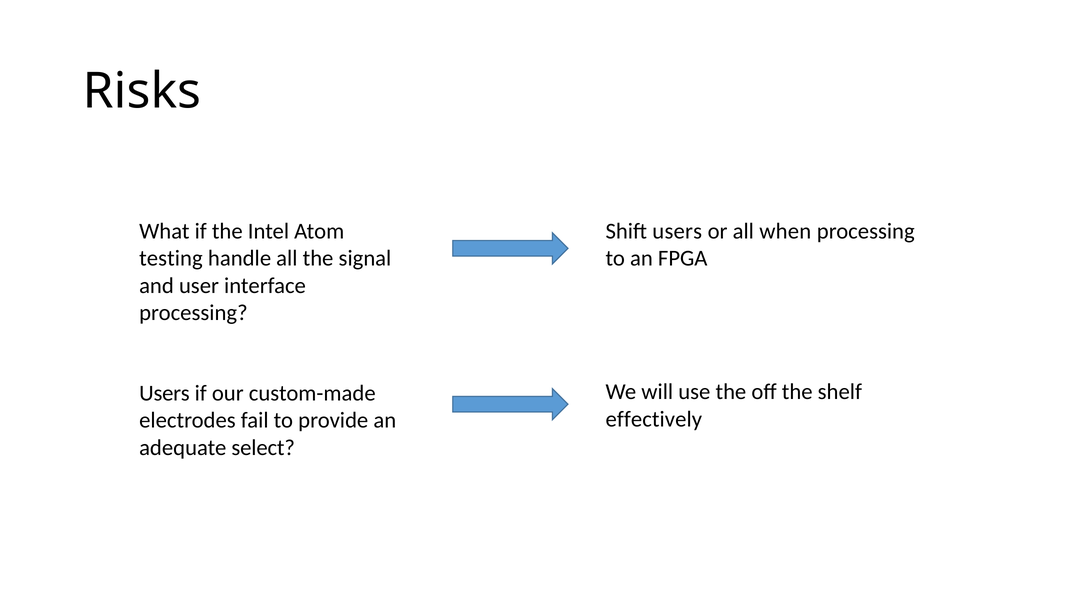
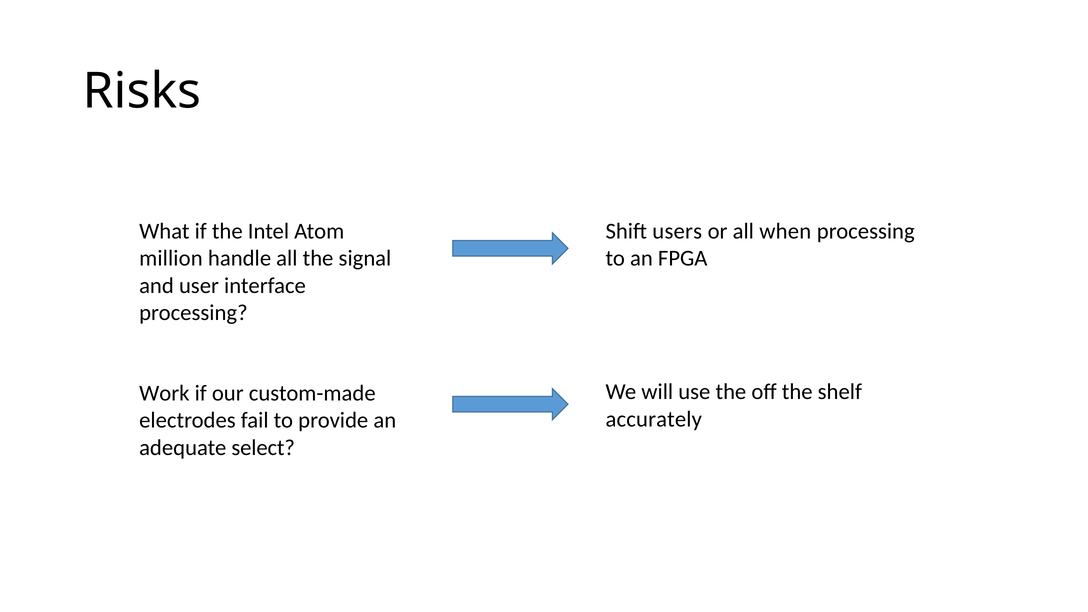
testing: testing -> million (171, 258)
Users: Users -> Work (164, 393)
effectively: effectively -> accurately (654, 419)
